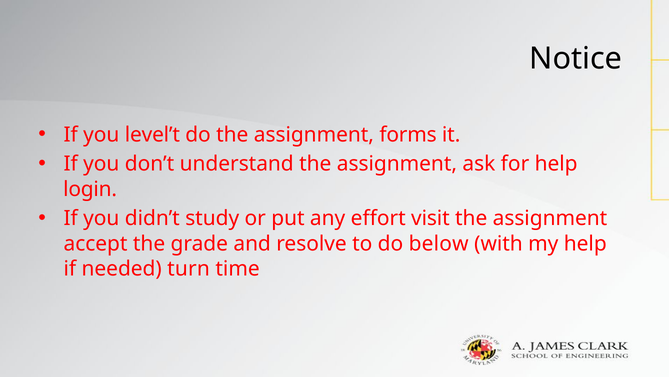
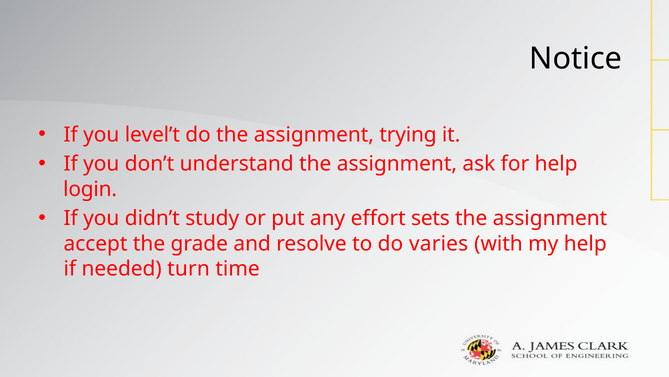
forms: forms -> trying (408, 134)
visit: visit -> sets (430, 218)
below: below -> varies (439, 243)
